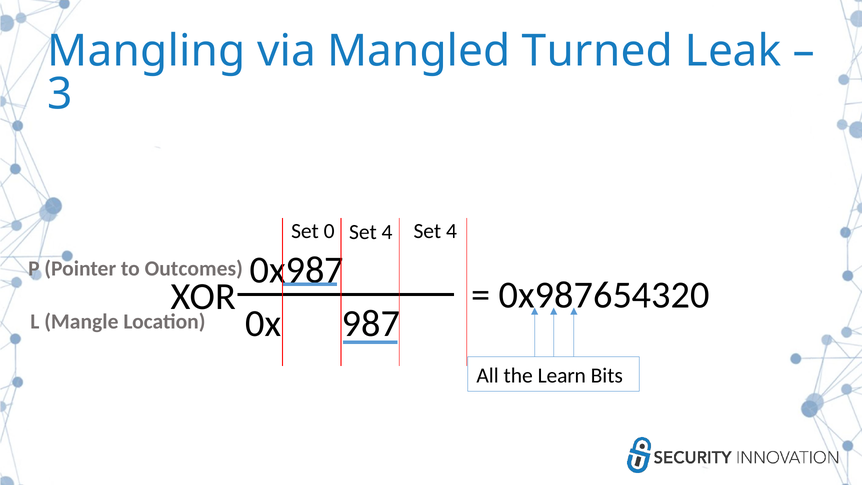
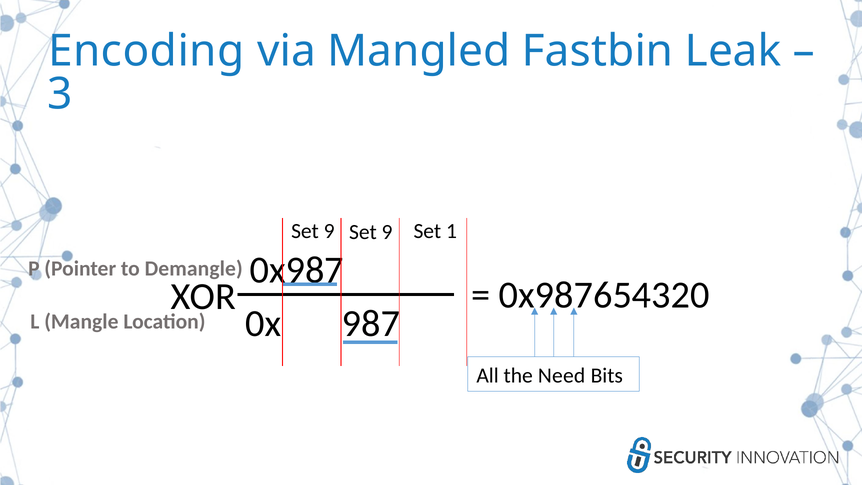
Mangling: Mangling -> Encoding (146, 51)
Turned: Turned -> Fastbin (598, 51)
0: 0 -> 9 (329, 231)
4: 4 -> 9 (387, 232)
4: 4 -> 1 (451, 231)
Outcomes: Outcomes -> Demangle (194, 269)
Learn: Learn -> Need (562, 375)
